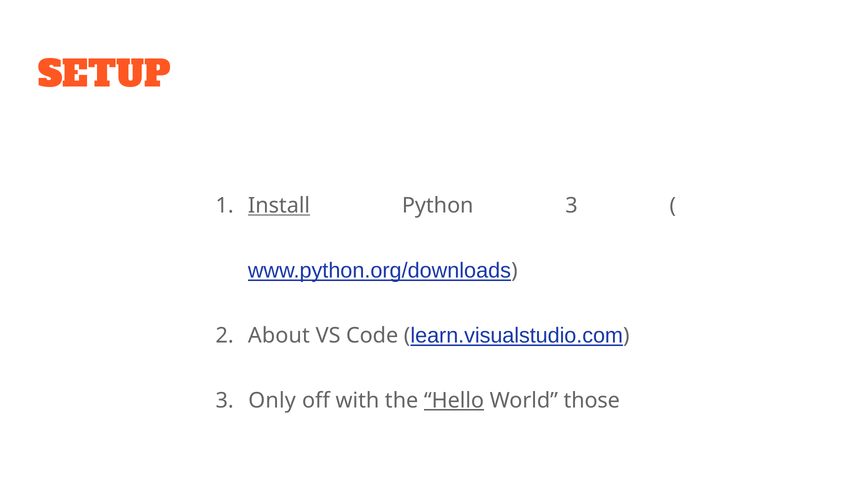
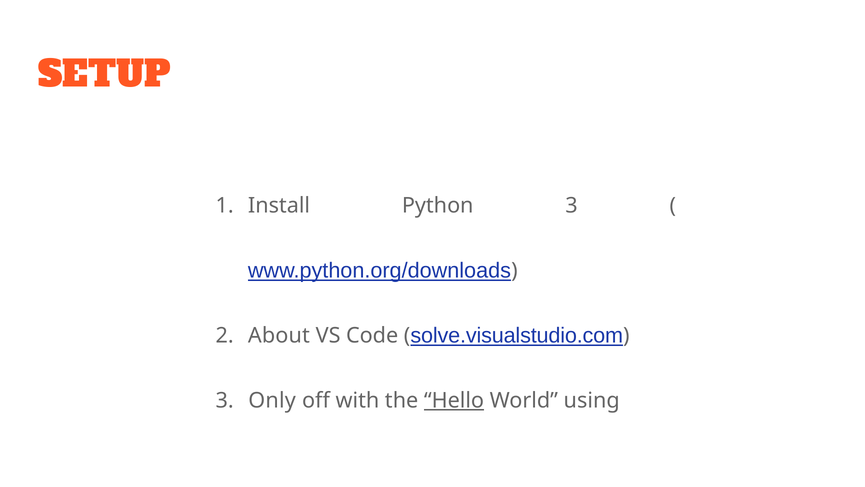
Install underline: present -> none (279, 206)
learn.visualstudio.com: learn.visualstudio.com -> solve.visualstudio.com (517, 335)
those: those -> using (592, 400)
